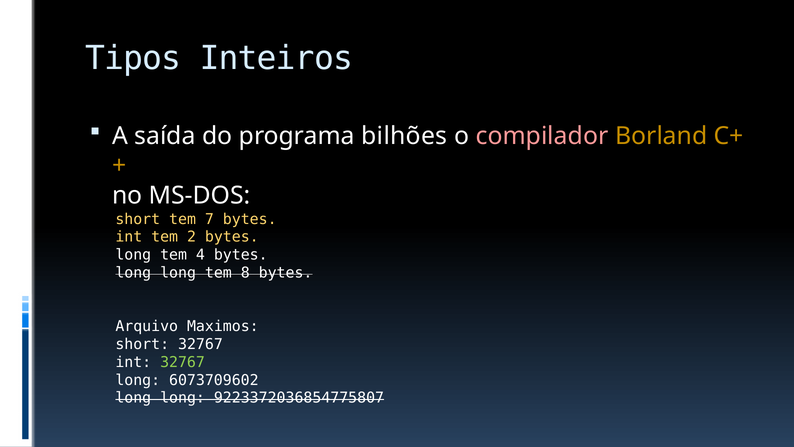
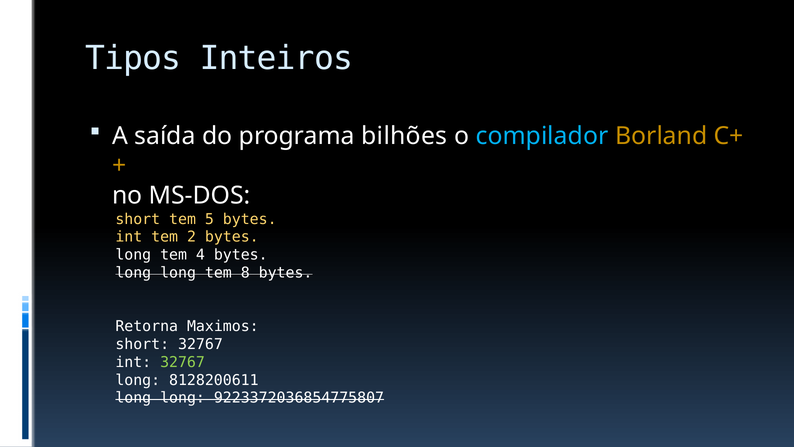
compilador colour: pink -> light blue (542, 136)
7: 7 -> 5 (209, 219)
Arquivo: Arquivo -> Retorna (147, 326)
6073709602: 6073709602 -> 8128200611 (214, 380)
